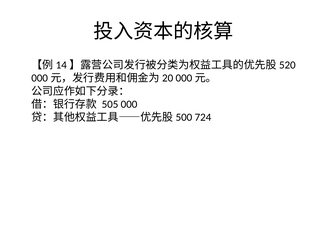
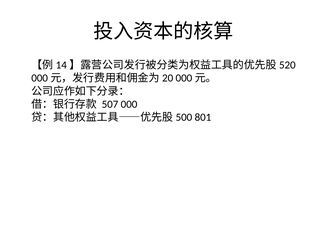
505: 505 -> 507 (110, 104)
724: 724 -> 801 (203, 117)
